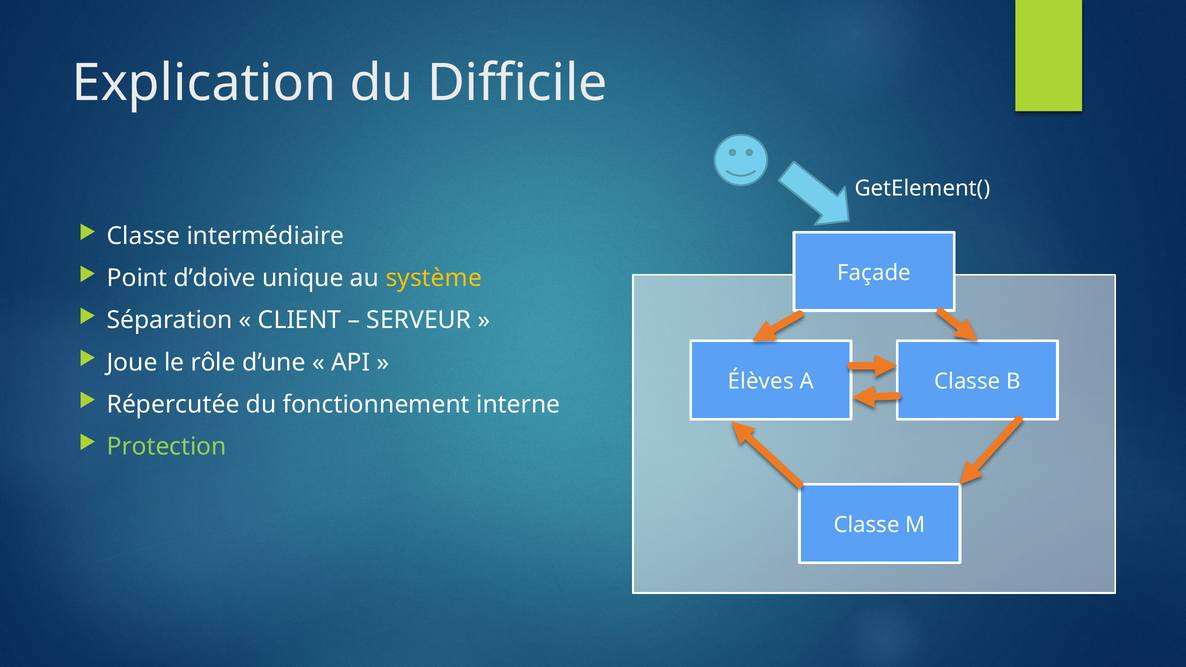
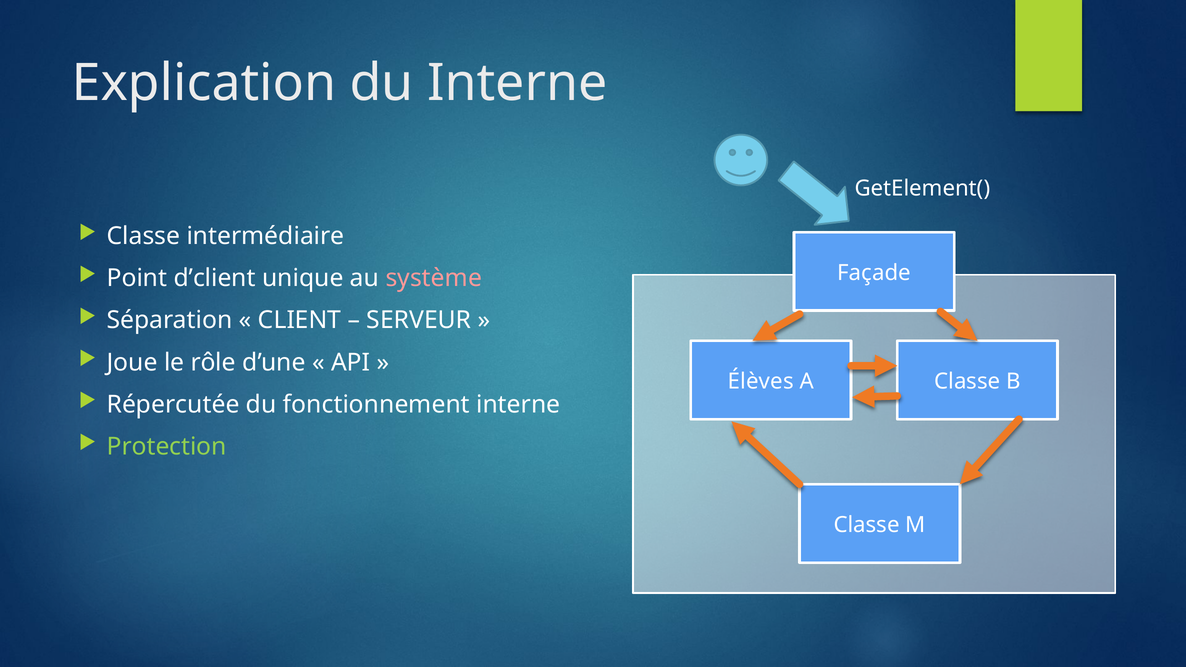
du Difficile: Difficile -> Interne (517, 83)
d’doive: d’doive -> d’client (215, 278)
système colour: yellow -> pink (434, 278)
